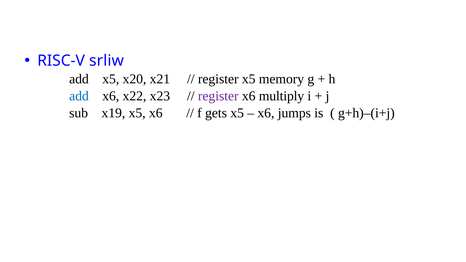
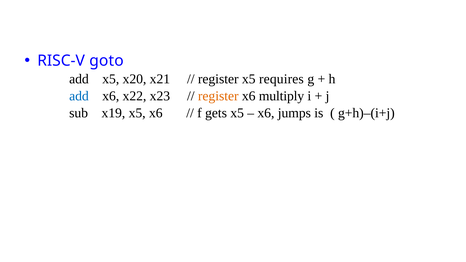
srliw: srliw -> goto (106, 61)
memory: memory -> requires (281, 79)
register colour: purple -> orange (218, 96)
